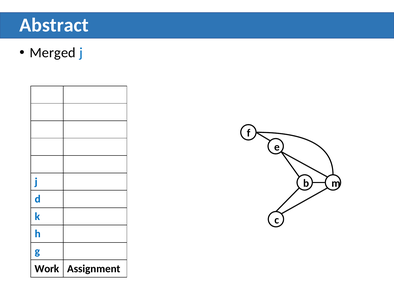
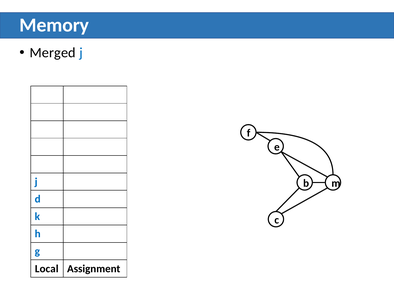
Abstract: Abstract -> Memory (54, 25)
Work: Work -> Local (47, 268)
